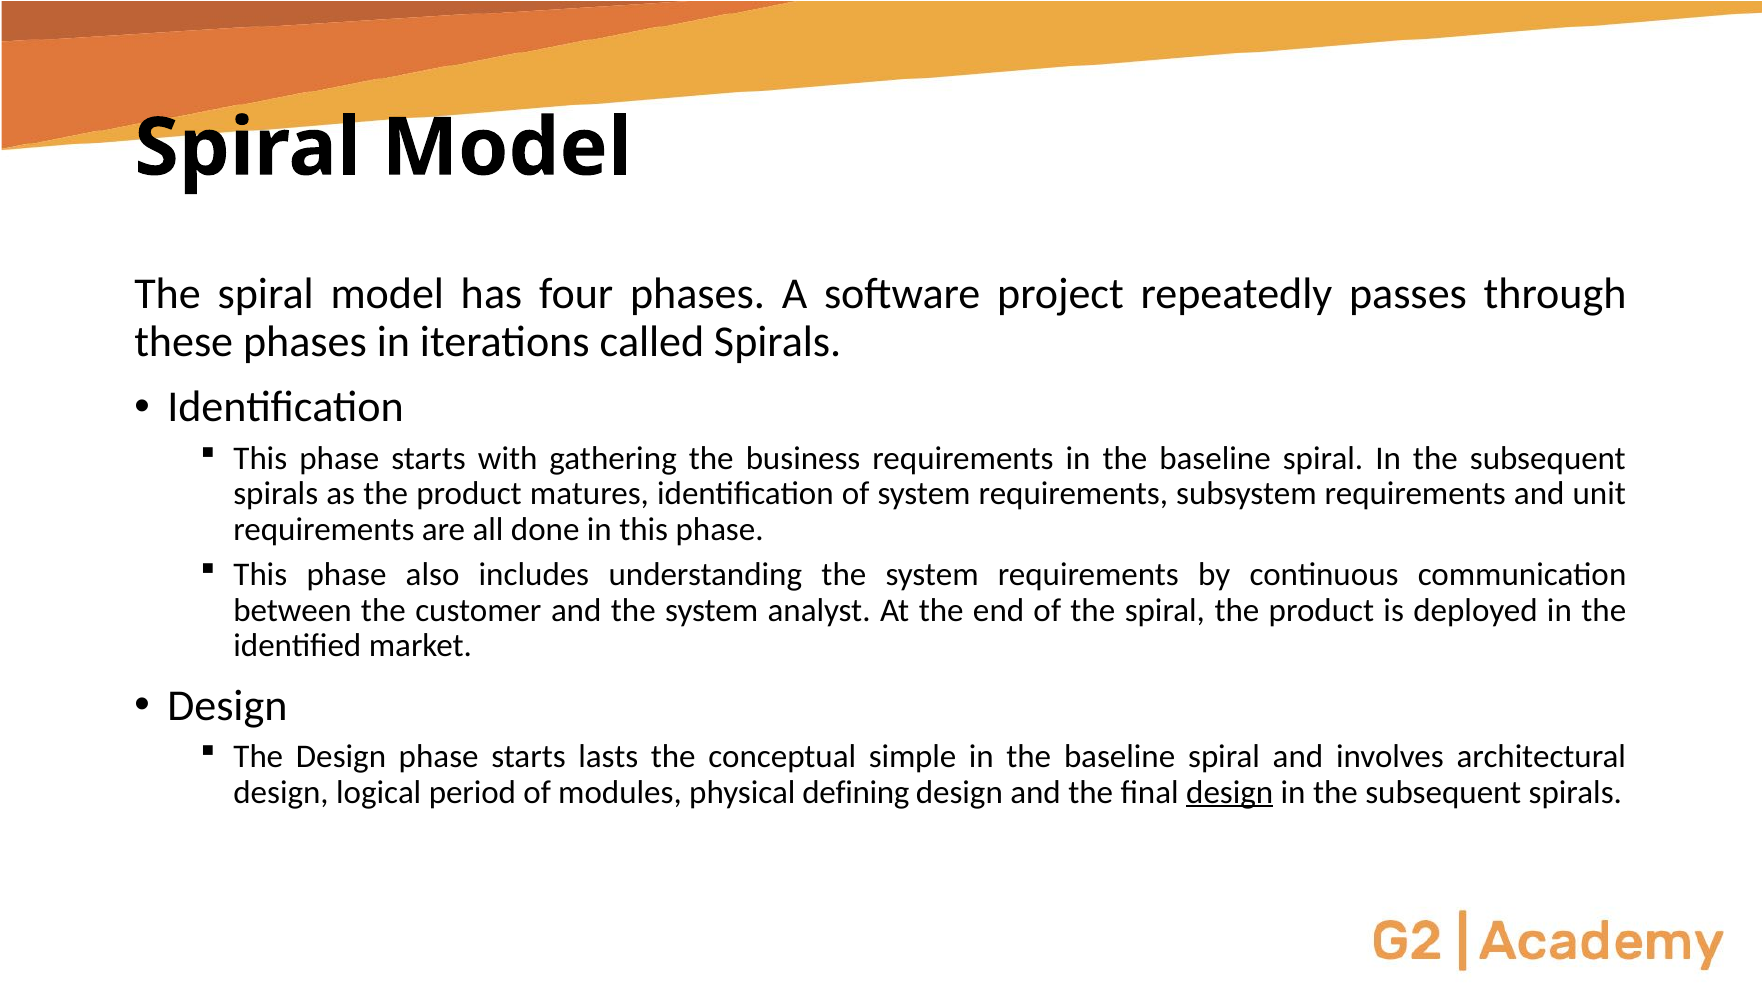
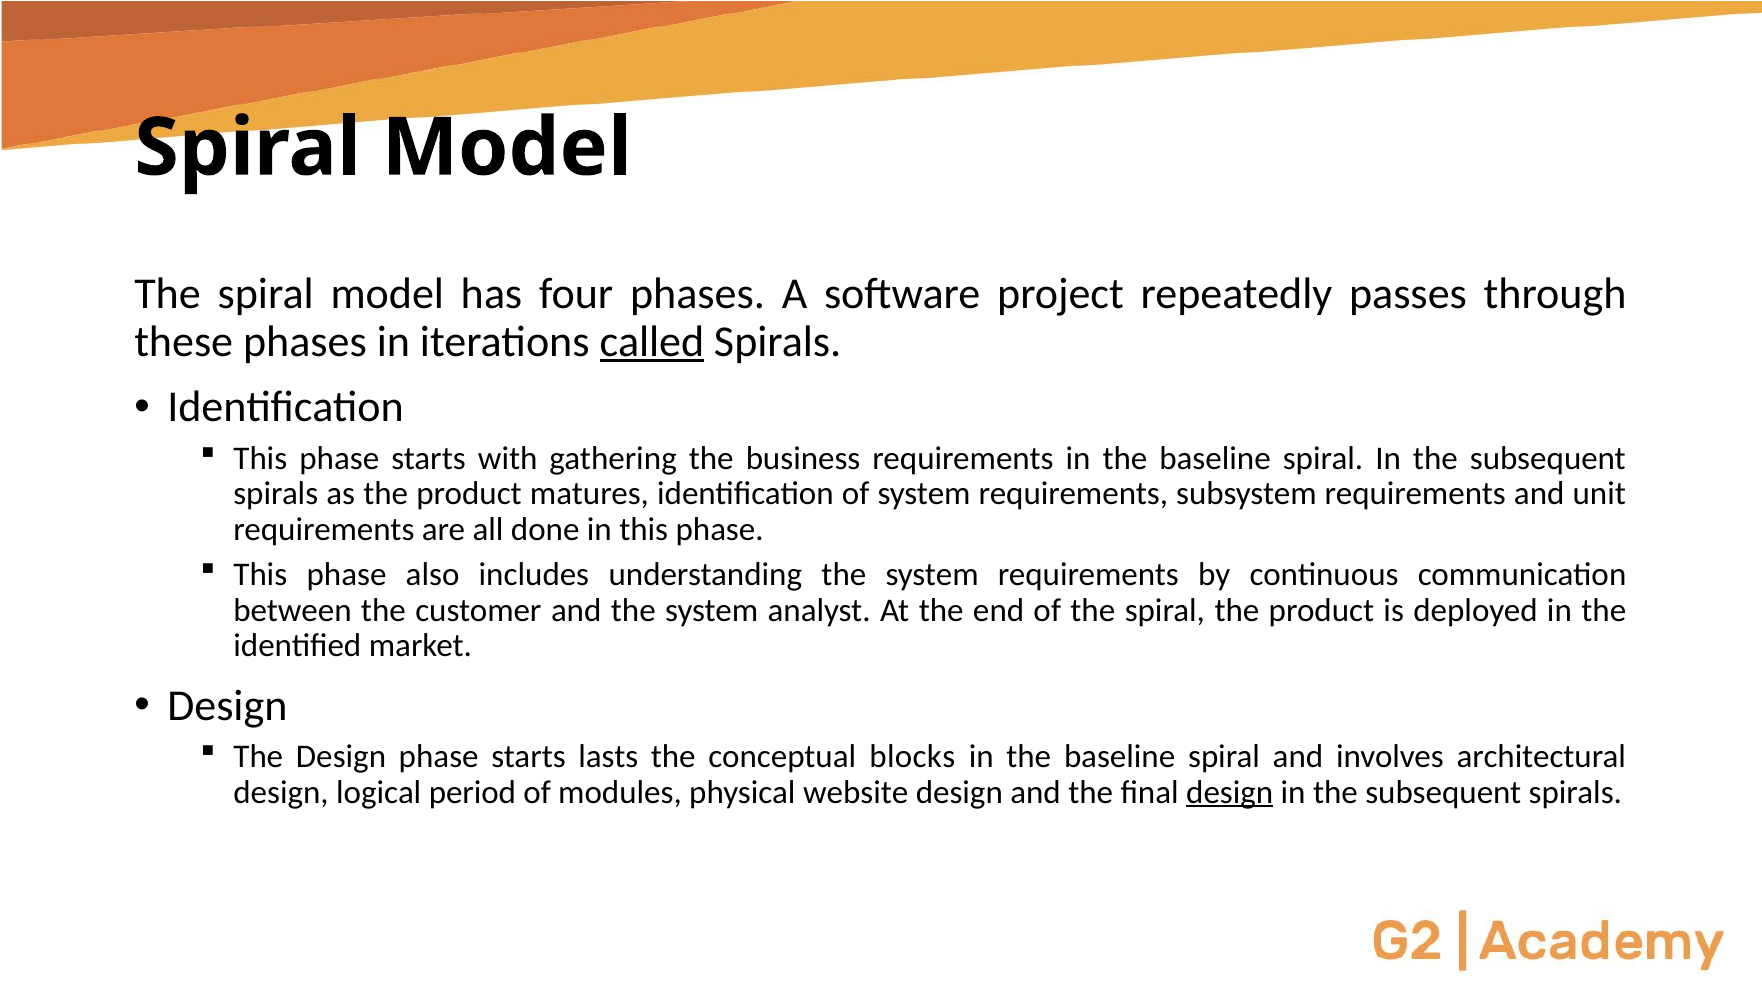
called underline: none -> present (652, 342)
simple: simple -> blocks (912, 757)
defining: defining -> website (856, 792)
